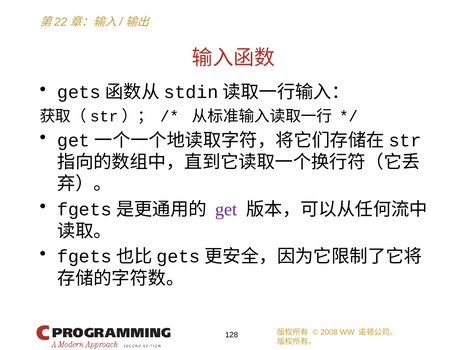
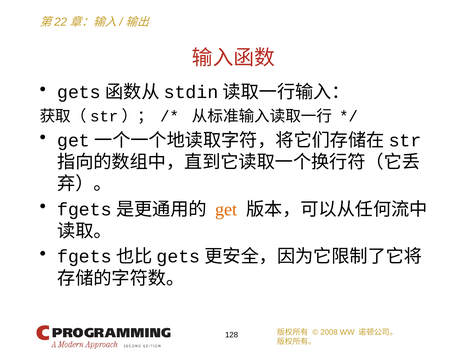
get colour: purple -> orange (226, 210)
